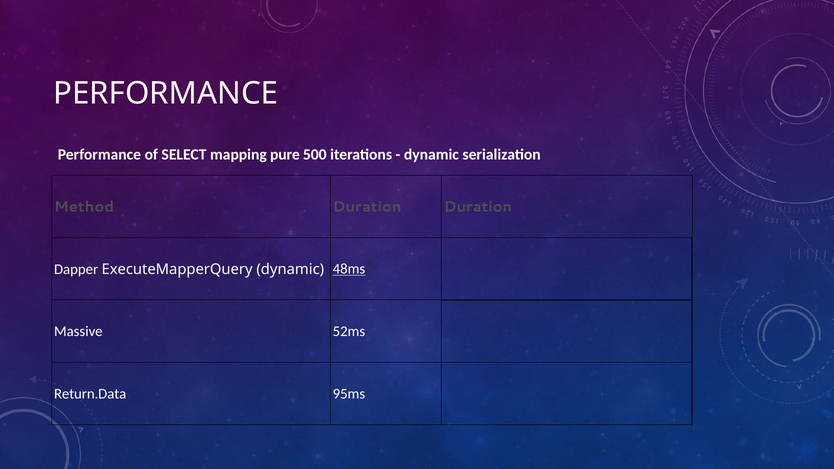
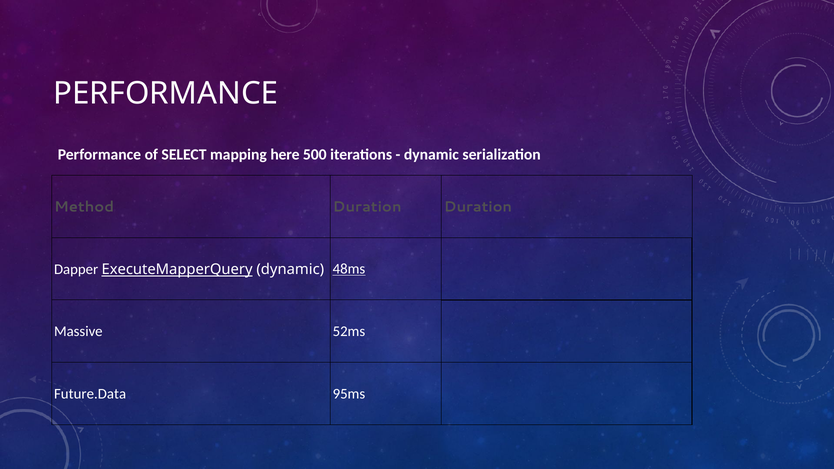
pure: pure -> here (285, 155)
ExecuteMapperQuery underline: none -> present (177, 270)
Return.Data: Return.Data -> Future.Data (90, 394)
